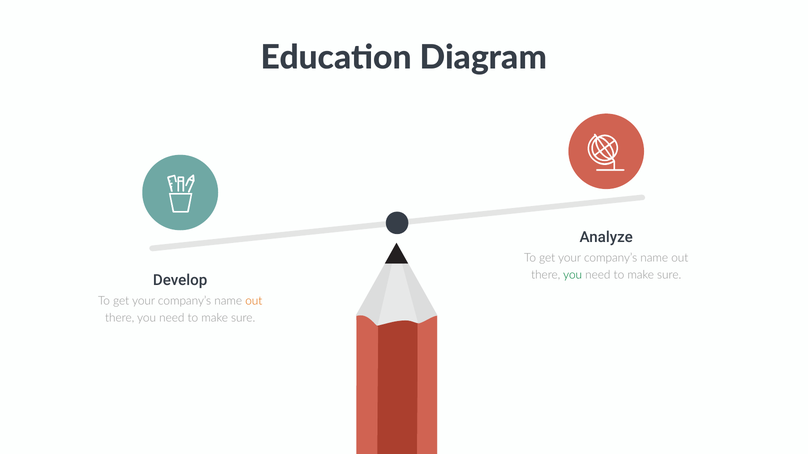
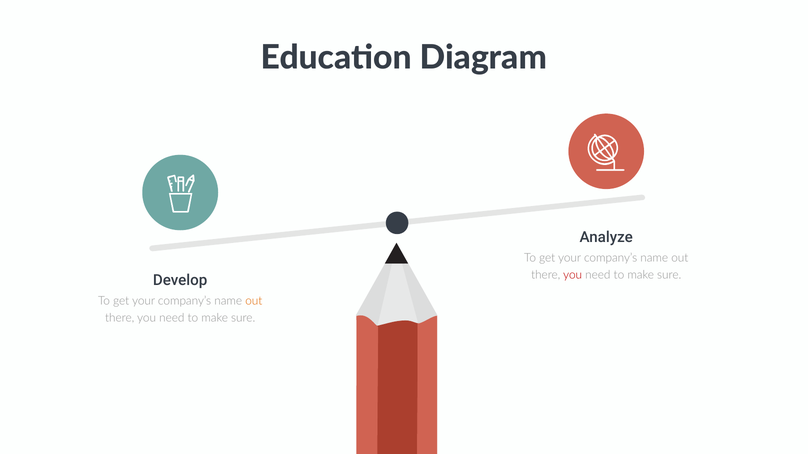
you colour: green -> red (573, 275)
